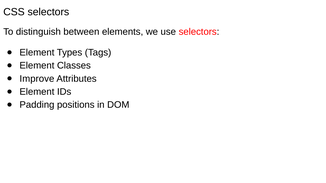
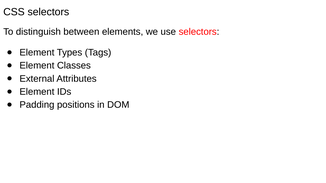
Improve: Improve -> External (37, 79)
